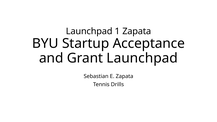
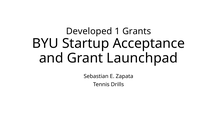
Launchpad: Launchpad -> Developed (89, 31)
1 Zapata: Zapata -> Grants (137, 31)
